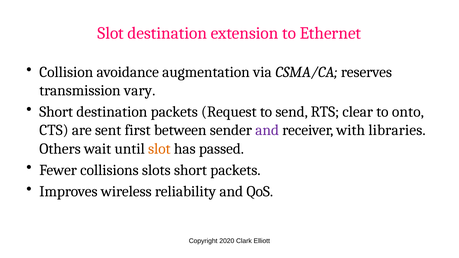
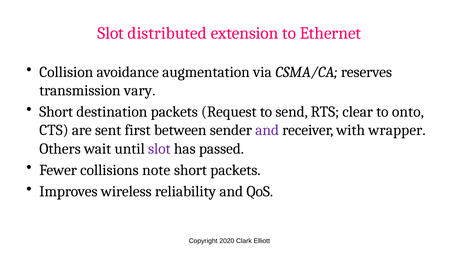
Slot destination: destination -> distributed (167, 33)
libraries: libraries -> wrapper (397, 130)
slot colour: orange -> purple (159, 149)
slots: slots -> note (156, 170)
